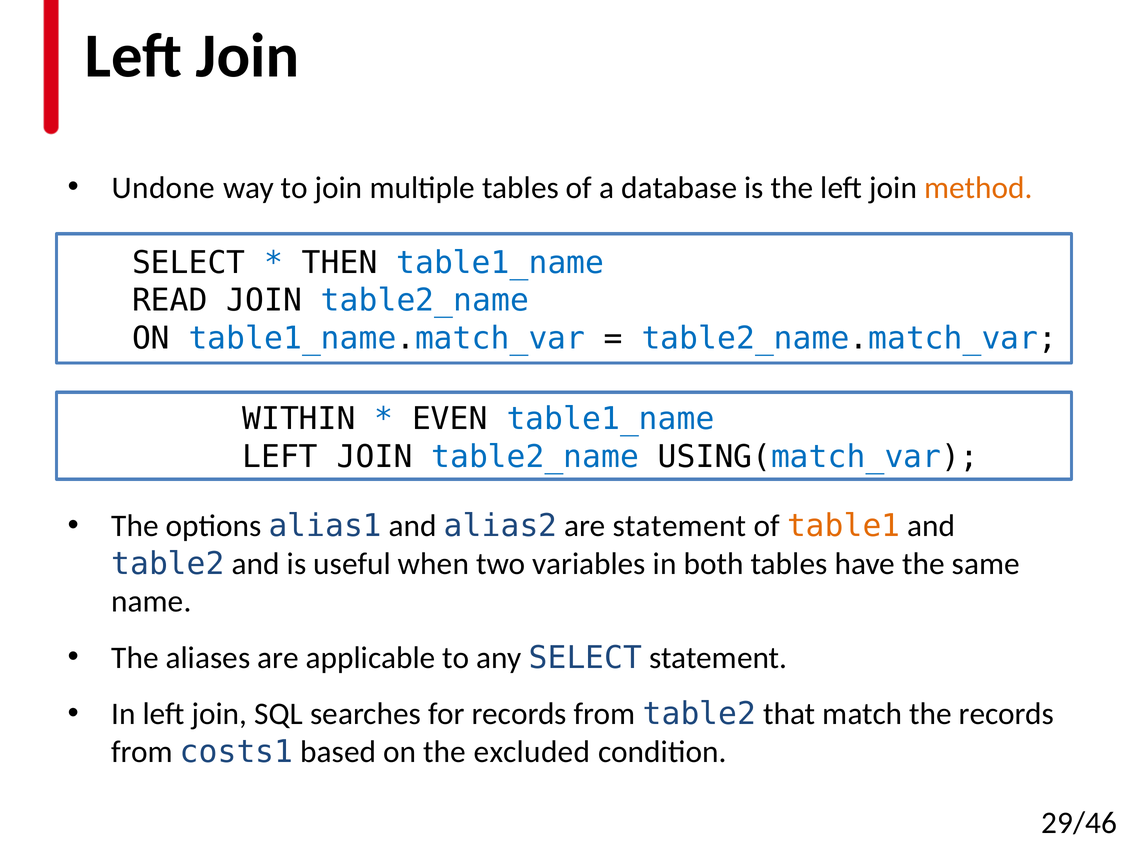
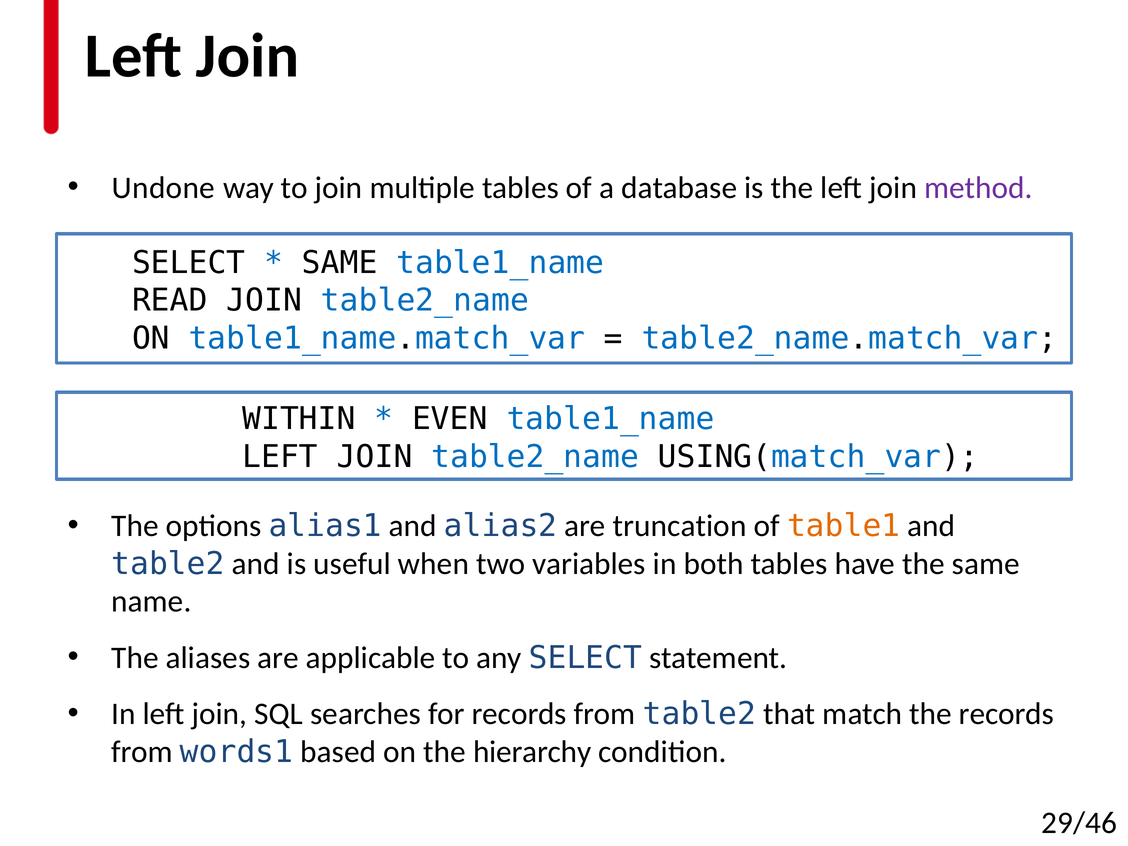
method colour: orange -> purple (978, 188)
THEN: THEN -> SAME (340, 263)
are statement: statement -> truncation (680, 526)
costs1: costs1 -> words1 (237, 752)
excluded: excluded -> hierarchy (532, 752)
